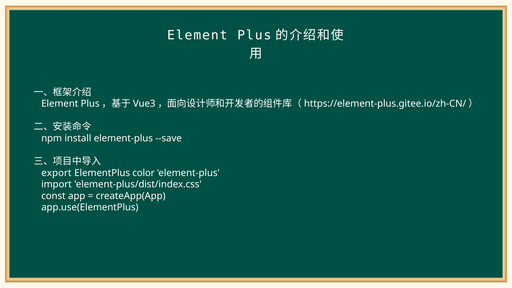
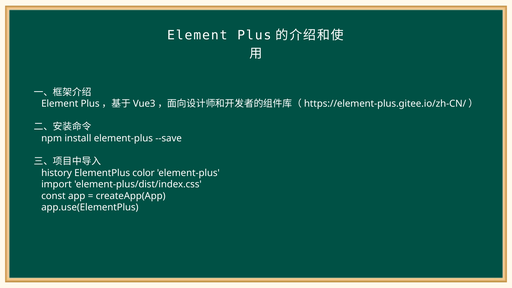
export: export -> history (57, 173)
